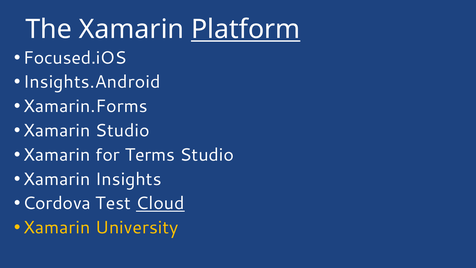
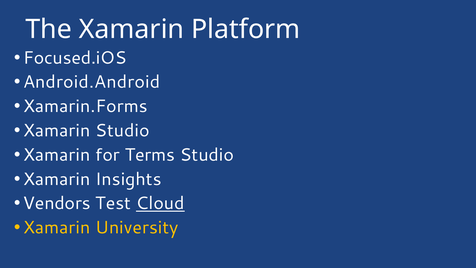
Platform underline: present -> none (246, 29)
Insights.Android: Insights.Android -> Android.Android (92, 82)
Cordova: Cordova -> Vendors (57, 203)
